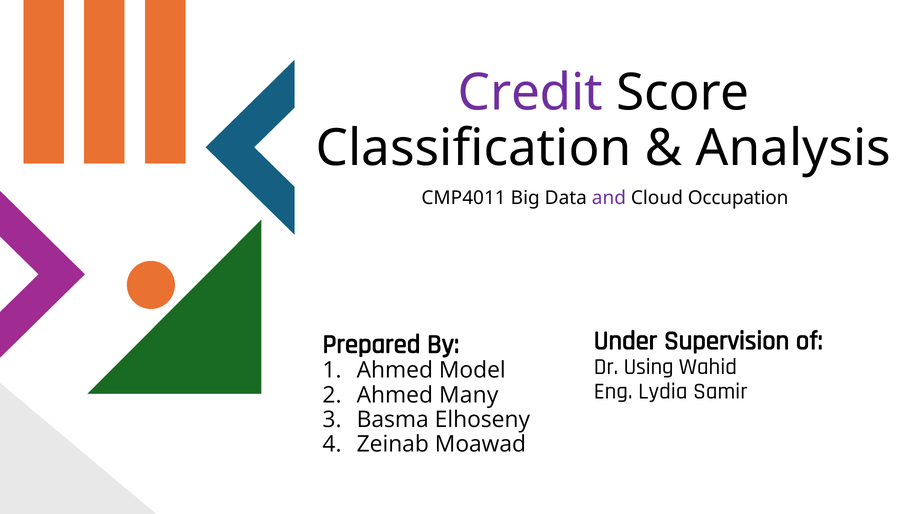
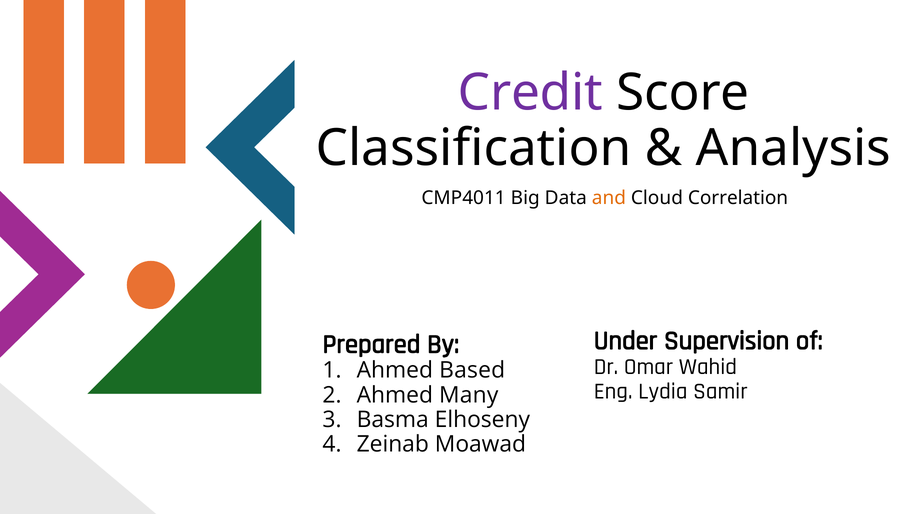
and colour: purple -> orange (609, 198)
Occupation: Occupation -> Correlation (738, 198)
Using: Using -> Omar (649, 366)
Model: Model -> Based (472, 370)
